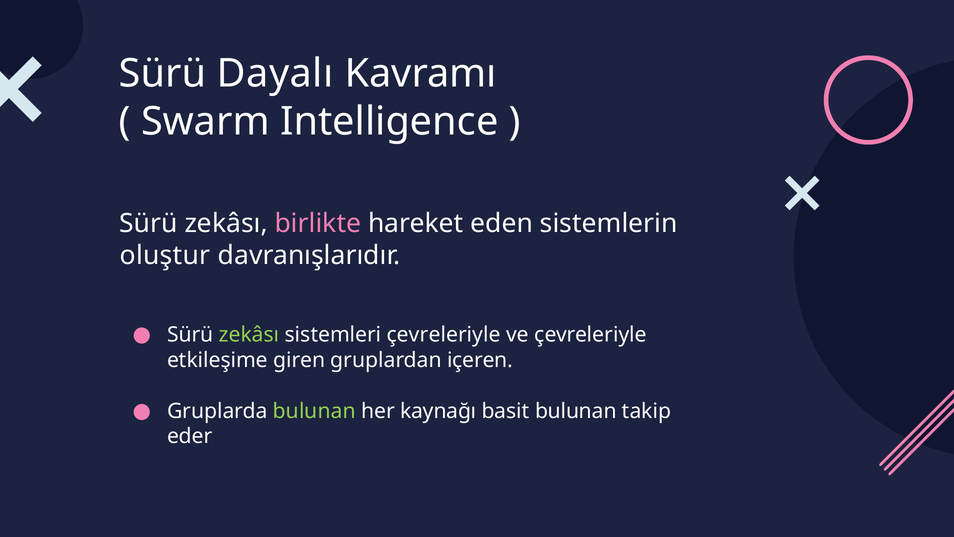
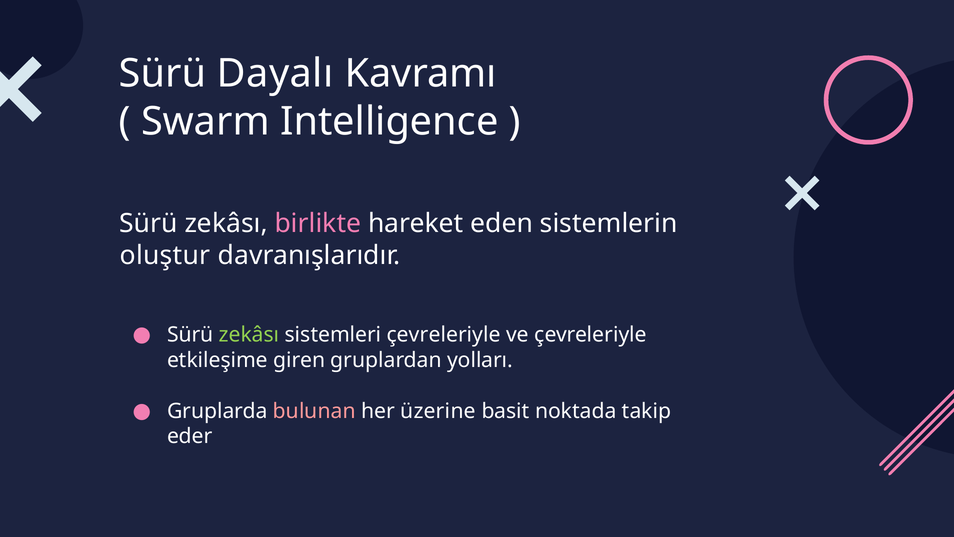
içeren: içeren -> yolları (480, 360)
bulunan colour: light green -> pink (314, 411)
kaynağı: kaynağı -> üzerine (438, 411)
basit bulunan: bulunan -> noktada (576, 411)
